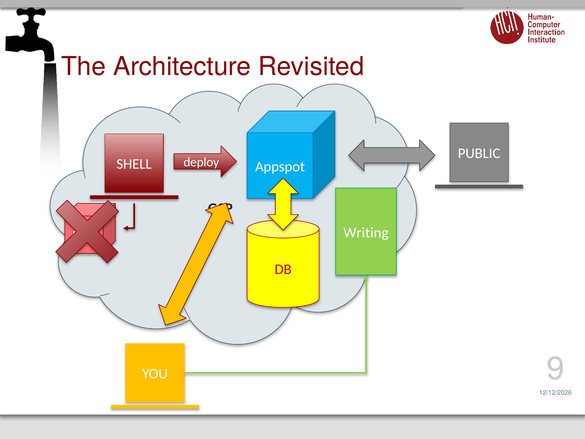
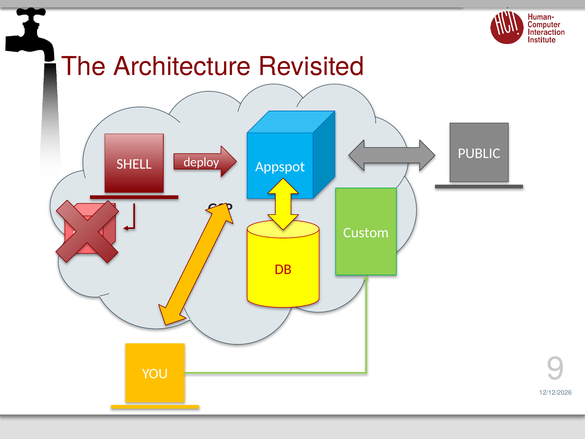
Writing: Writing -> Custom (366, 232)
